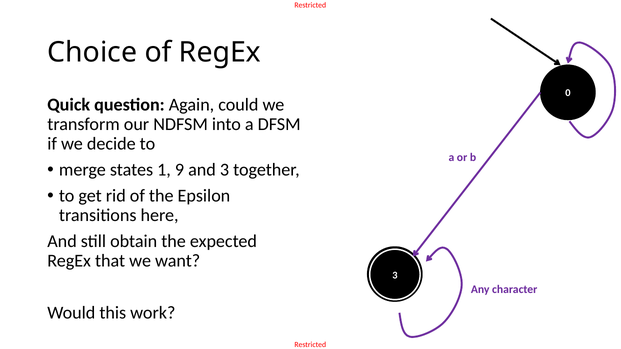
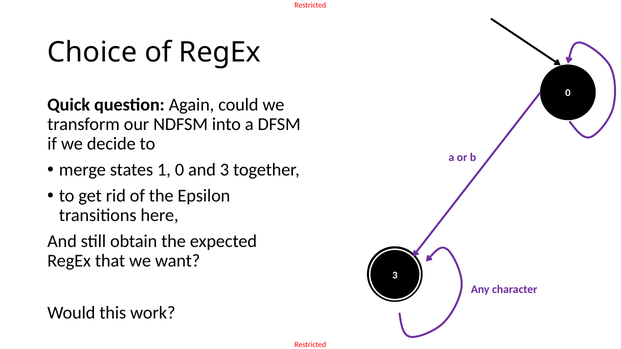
1 9: 9 -> 0 (179, 170)
